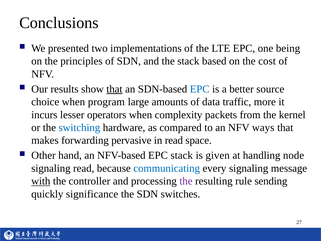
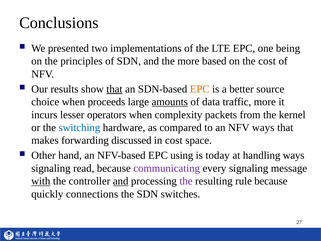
the stack: stack -> more (188, 61)
EPC colour: blue -> orange (200, 89)
program: program -> proceeds (106, 102)
amounts underline: none -> present (170, 102)
pervasive: pervasive -> discussed (131, 140)
in read: read -> cost (174, 140)
EPC stack: stack -> using (182, 155)
given: given -> today (218, 155)
handling node: node -> ways (294, 155)
communicating colour: blue -> purple (167, 168)
and underline: none -> present (121, 181)
rule sending: sending -> because (271, 181)
significance: significance -> connections (92, 194)
